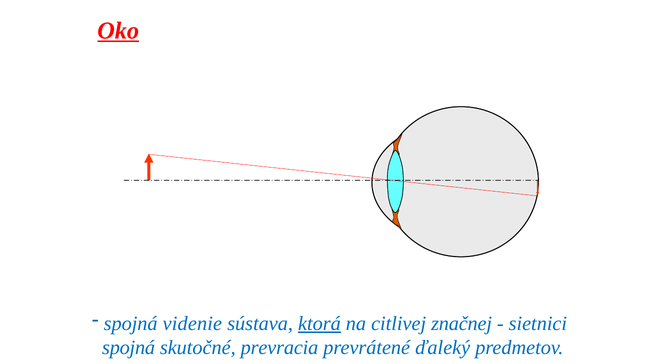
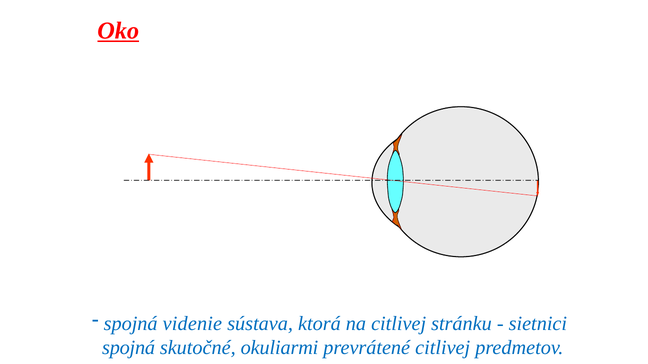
ktorá underline: present -> none (319, 324)
značnej: značnej -> stránku (461, 324)
prevracia: prevracia -> okuliarmi (280, 348)
prevrátené ďaleký: ďaleký -> citlivej (443, 348)
